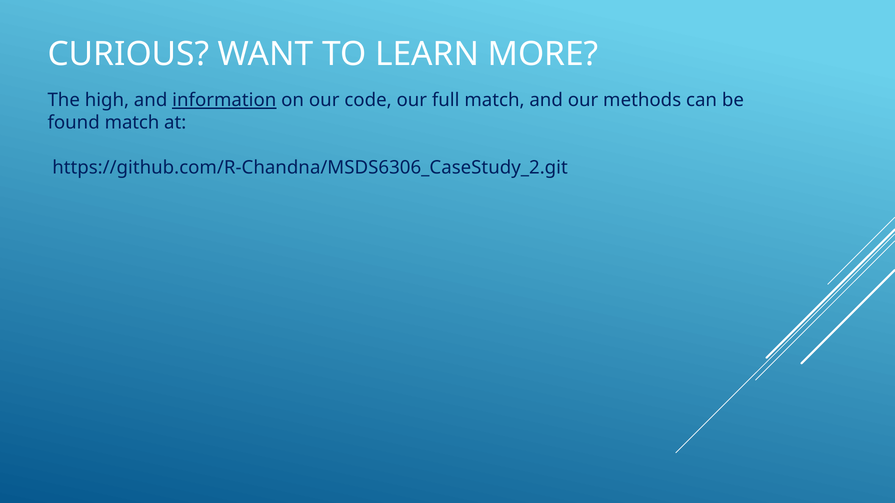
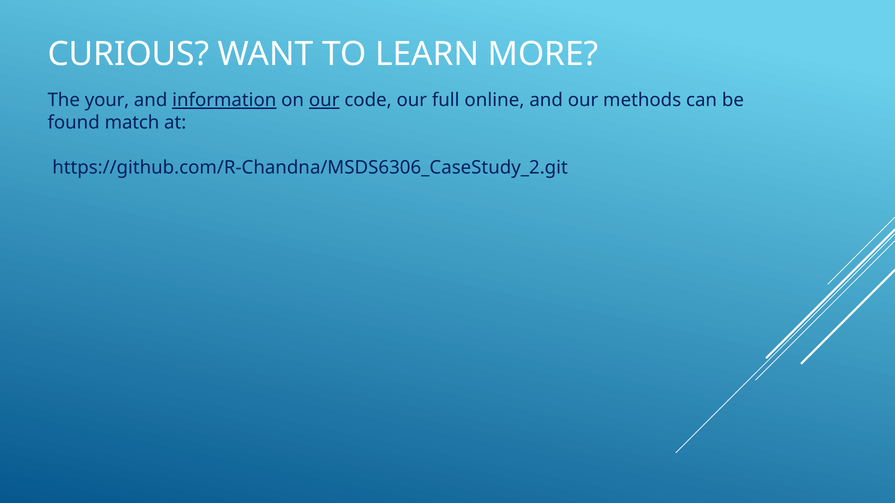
high: high -> your (107, 100)
our underline: none -> present (324, 100)
full match: match -> online (494, 100)
